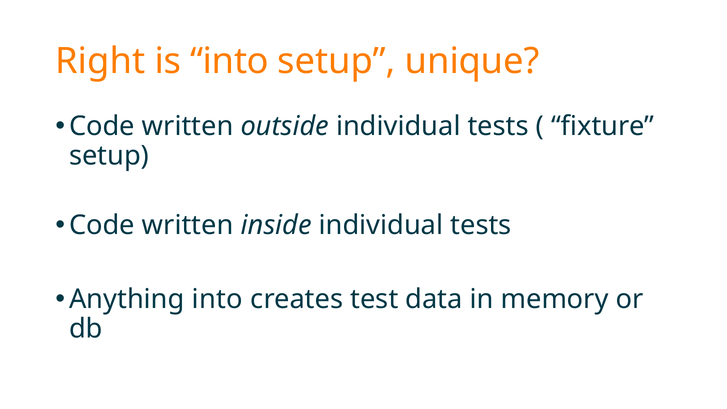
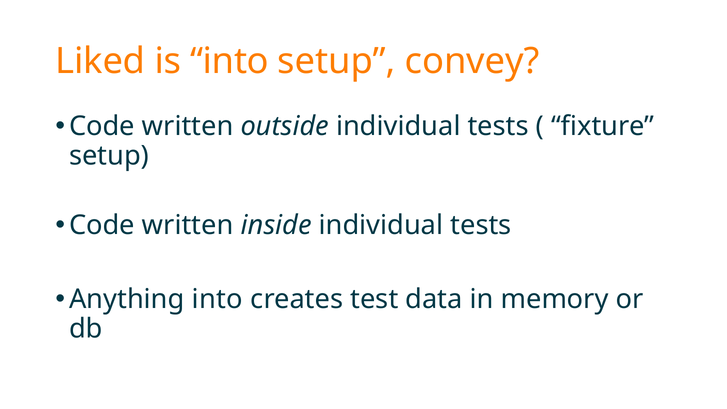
Right: Right -> Liked (100, 61)
unique: unique -> convey (472, 61)
